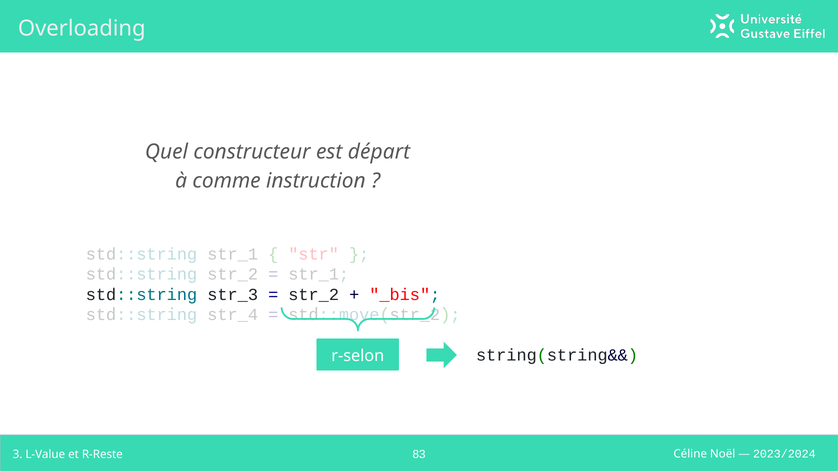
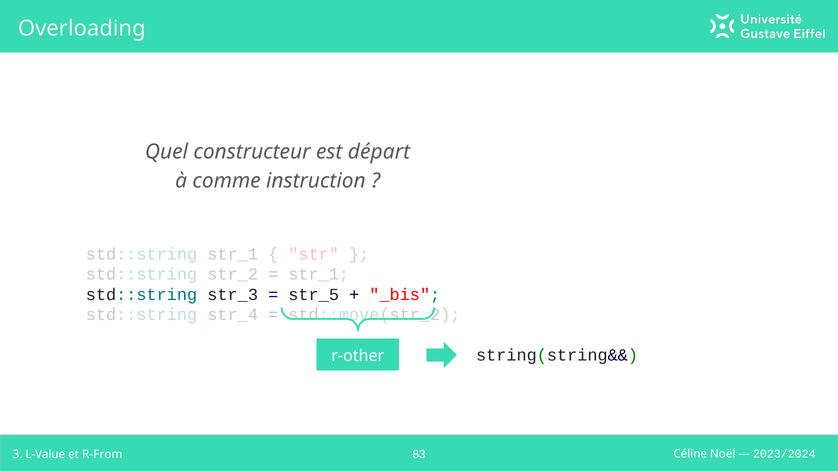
str_2: str_2 -> str_5 (314, 295)
r-selon: r-selon -> r-other (358, 356)
R-Reste: R-Reste -> R-From (102, 455)
